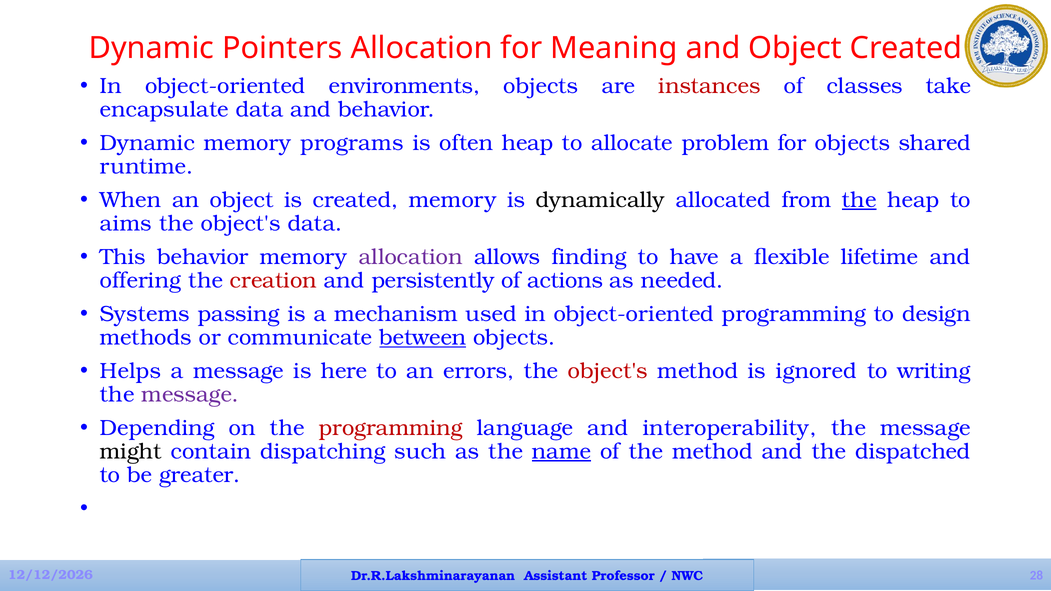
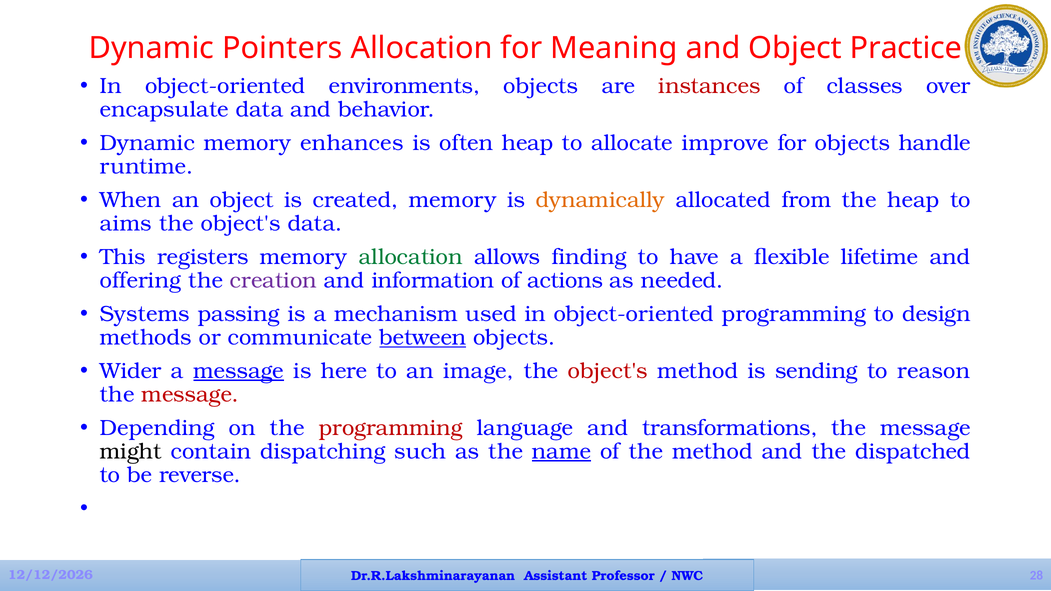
Object Created: Created -> Practice (906, 48)
take: take -> over (948, 86)
programs: programs -> enhances (352, 143)
problem: problem -> improve (725, 143)
shared: shared -> handle (935, 143)
dynamically colour: black -> orange (600, 200)
the underline: present -> none (859, 200)
This behavior: behavior -> registers (203, 257)
allocation colour: purple -> green (411, 257)
creation colour: red -> purple (273, 281)
persistently: persistently -> information (433, 281)
Helps: Helps -> Wider (131, 371)
message underline: none -> present (239, 371)
errors: errors -> image (479, 371)
ignored: ignored -> sending (817, 371)
writing: writing -> reason (934, 371)
message colour: purple -> red (190, 395)
interoperability: interoperability -> transformations (730, 428)
greater: greater -> reverse (200, 475)
